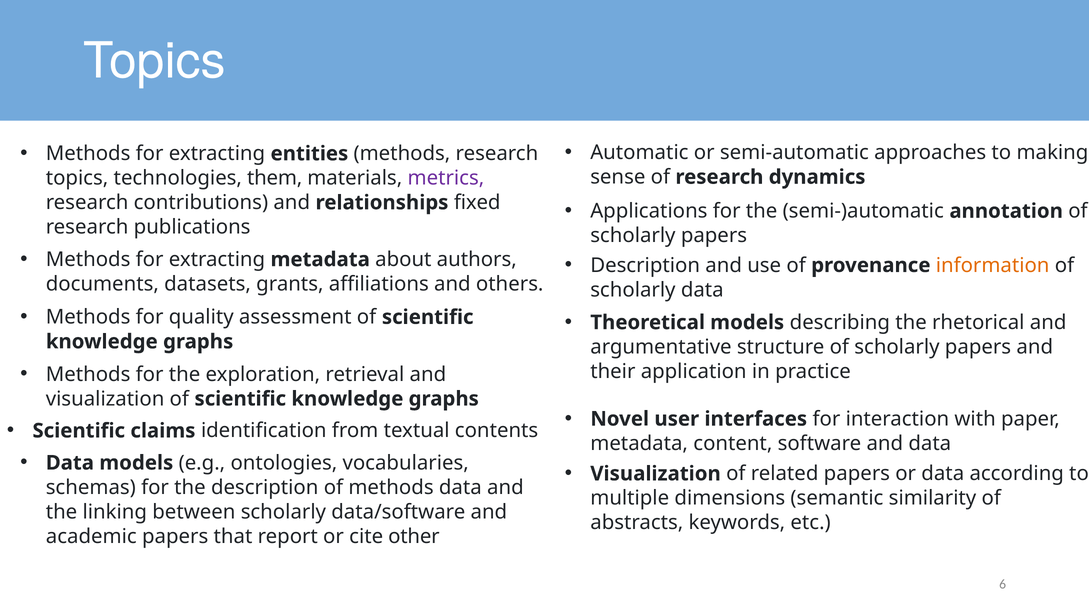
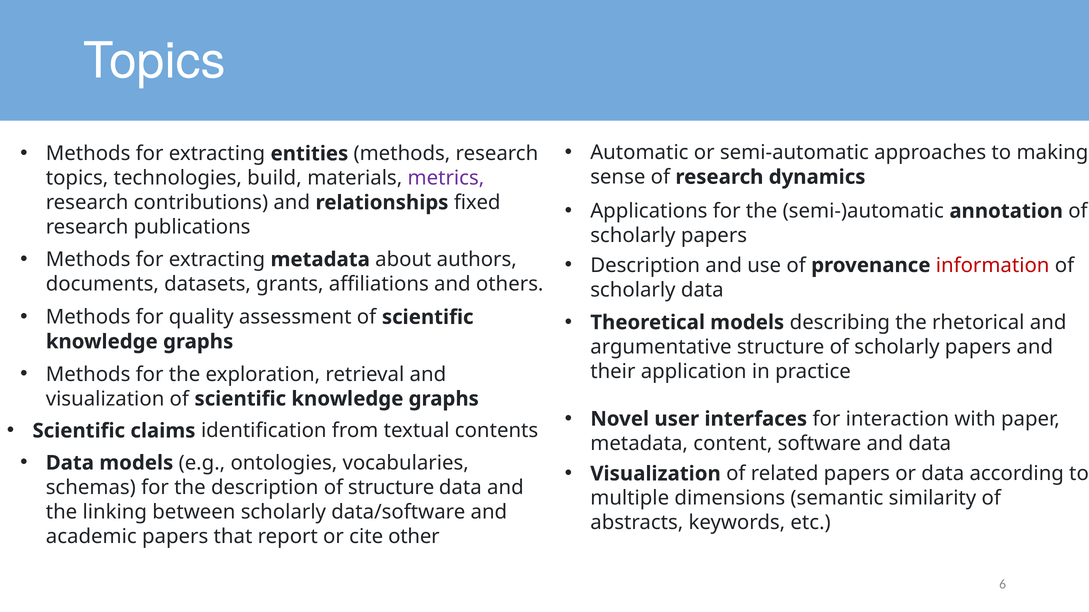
them: them -> build (274, 178)
information colour: orange -> red (993, 266)
of methods: methods -> structure (391, 488)
